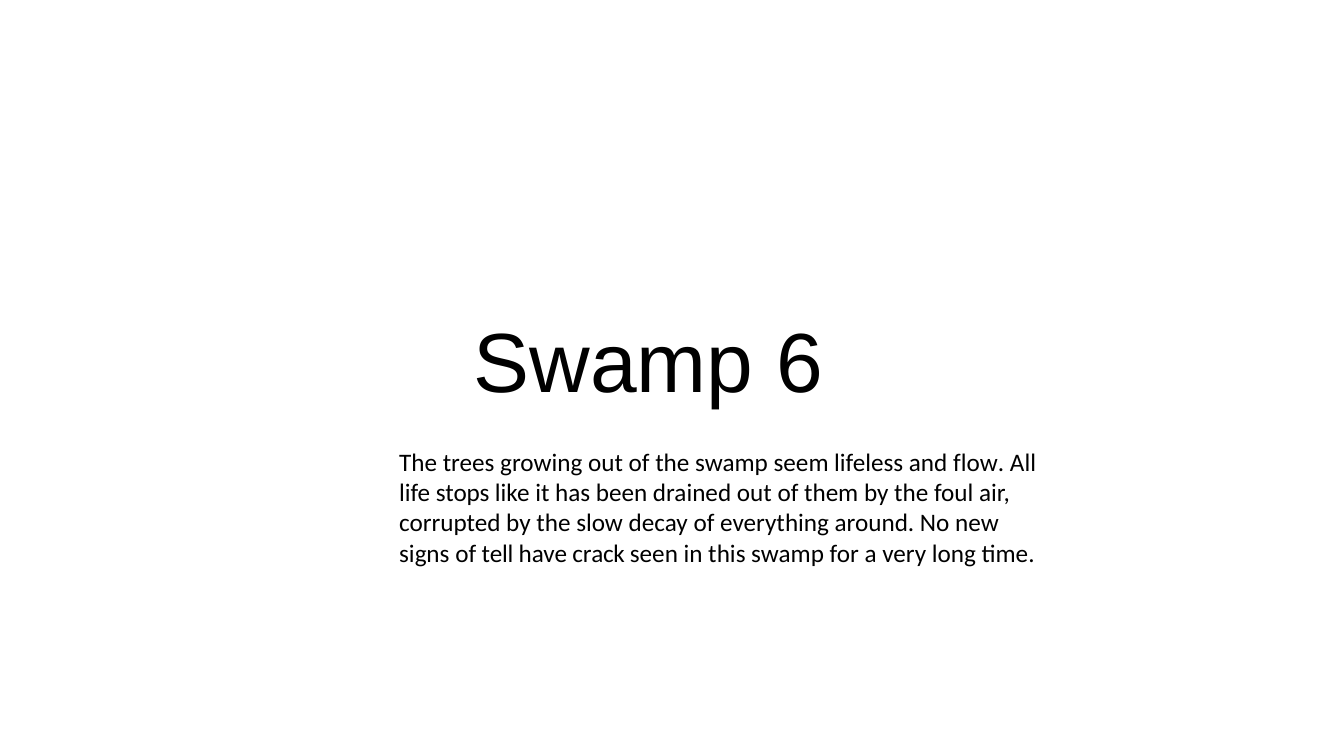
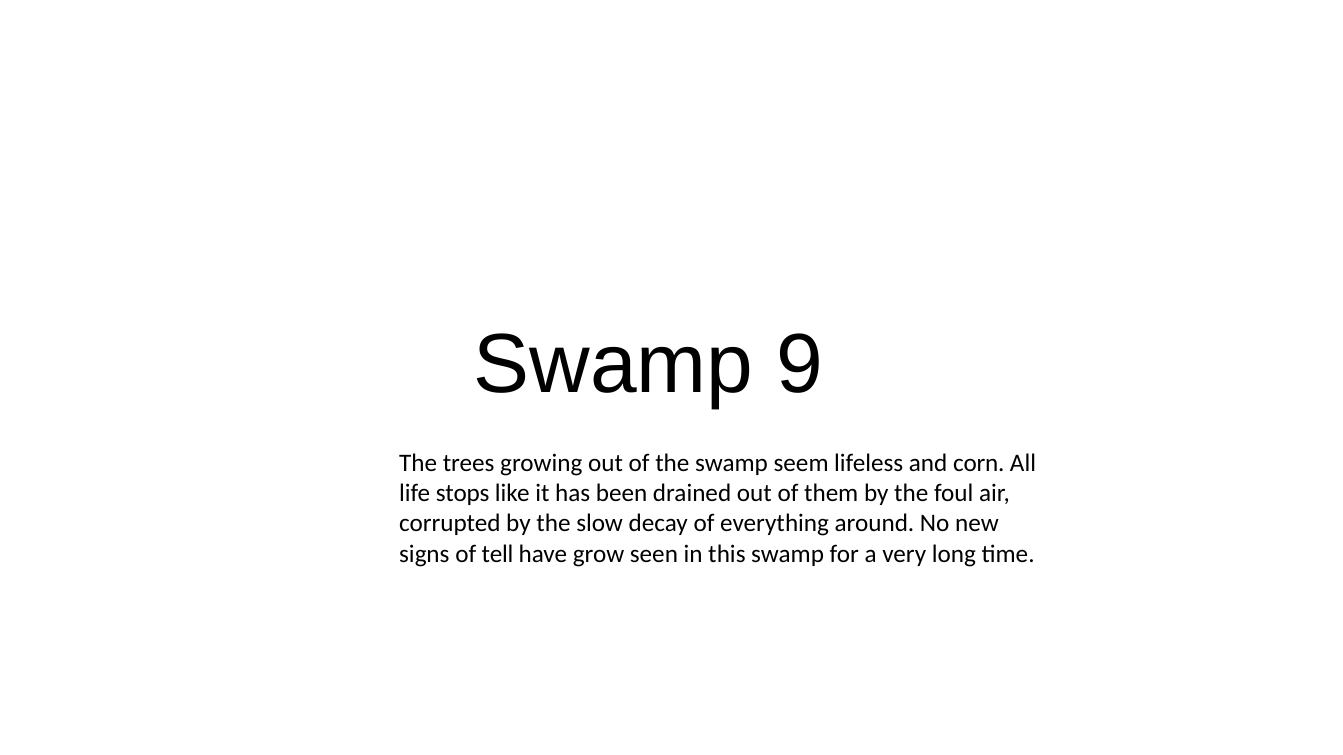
6: 6 -> 9 (800, 365)
flow: flow -> corn (979, 464)
crack: crack -> grow (599, 554)
